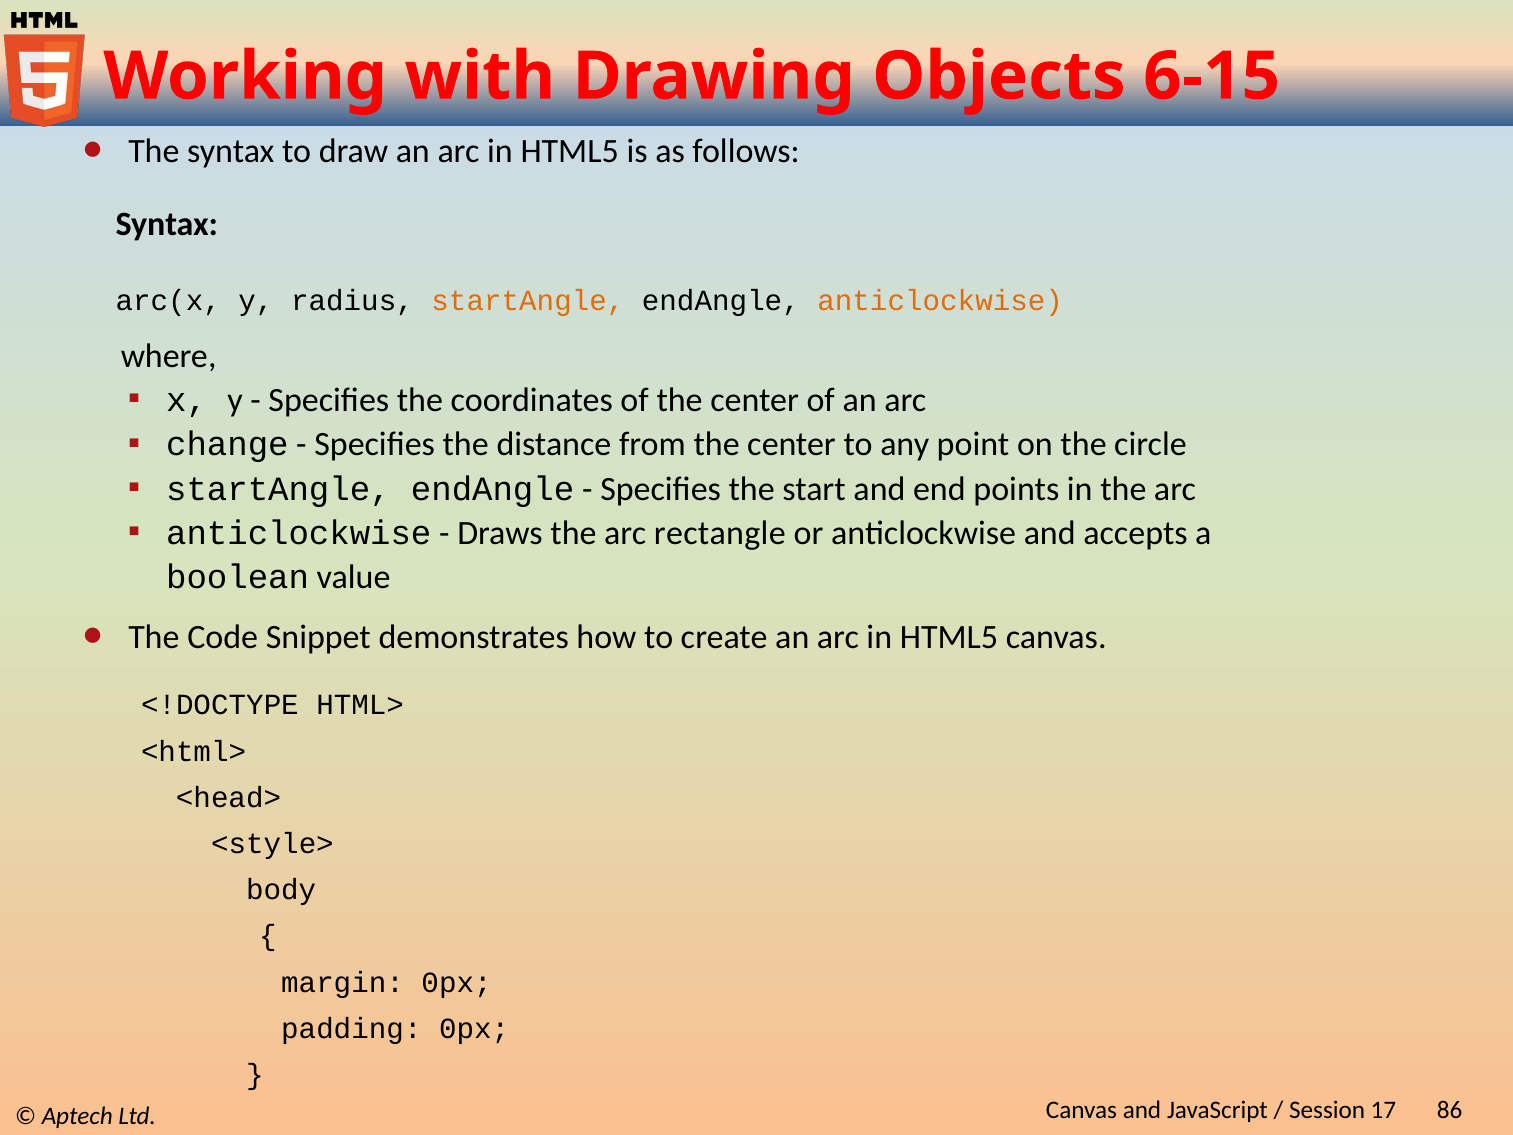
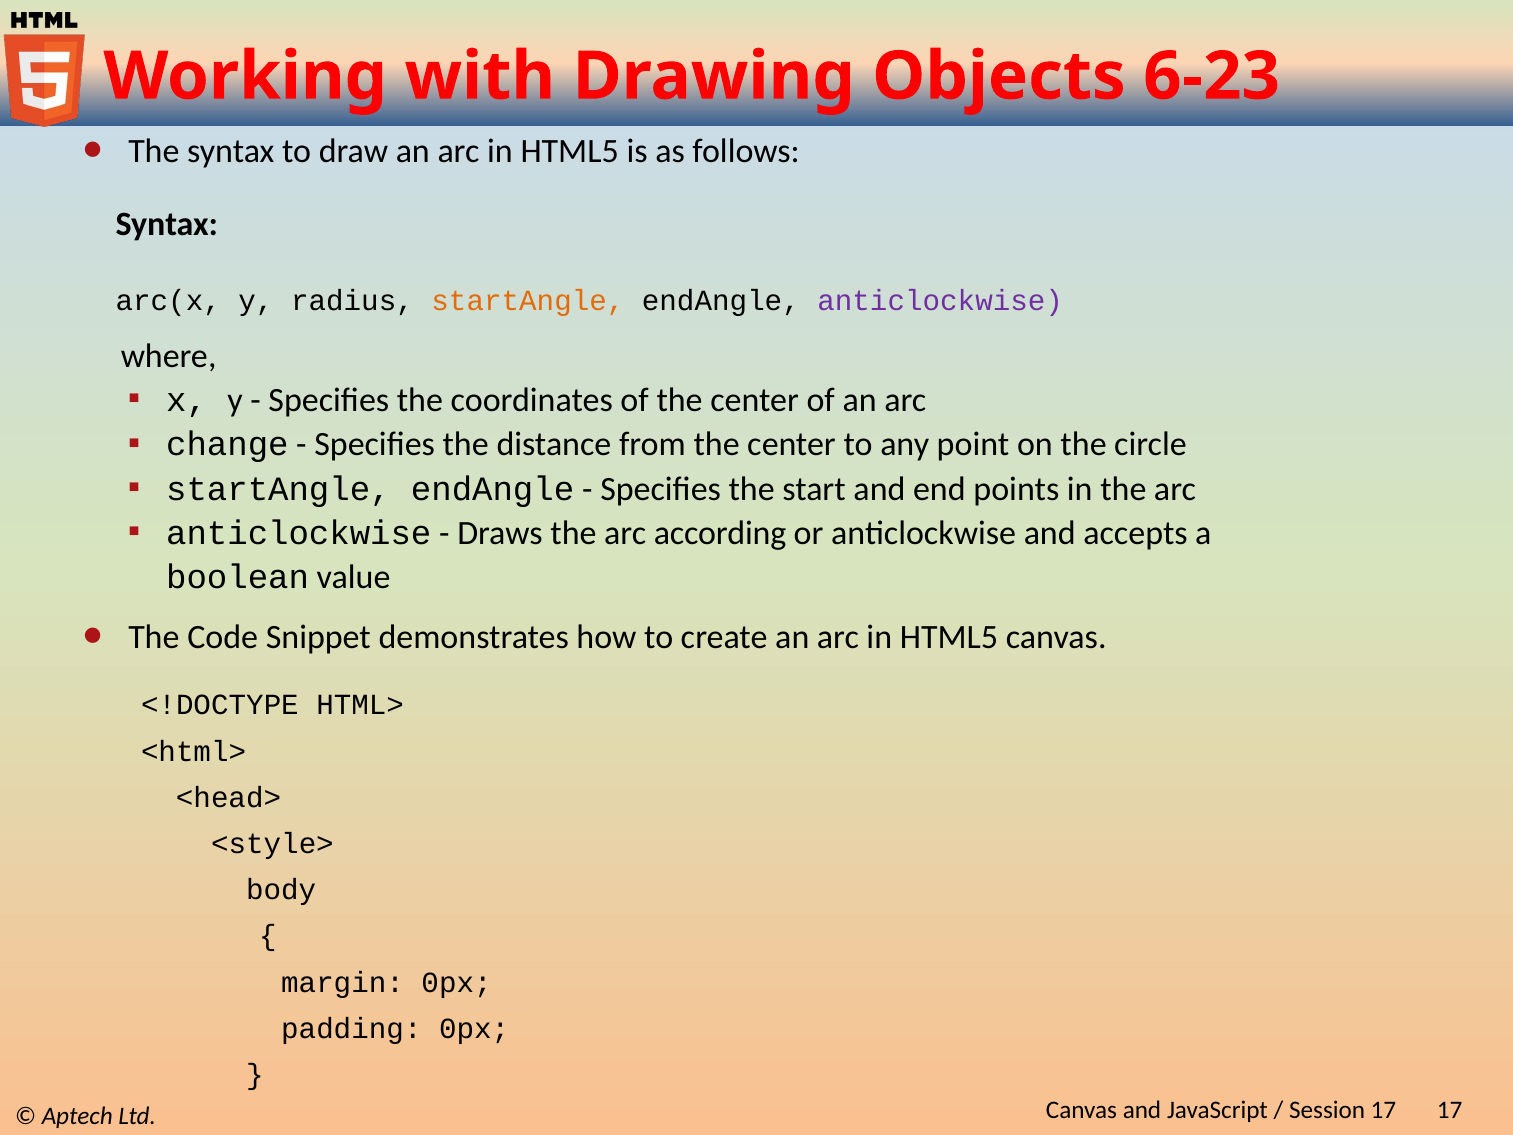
6-15: 6-15 -> 6-23 (1212, 77)
anticlockwise colour: orange -> purple (940, 301)
rectangle: rectangle -> according (720, 533)
86: 86 -> 17 (1450, 1110)
